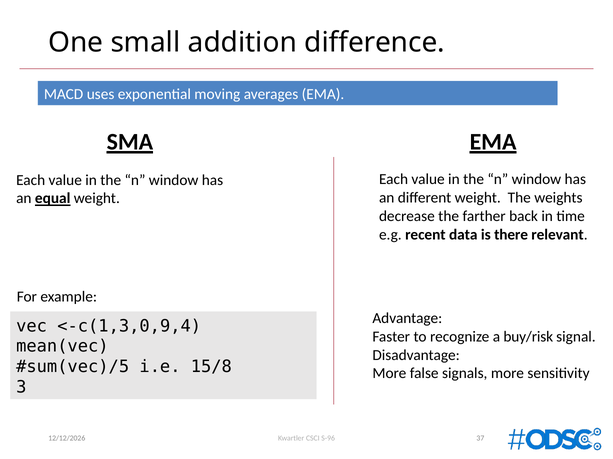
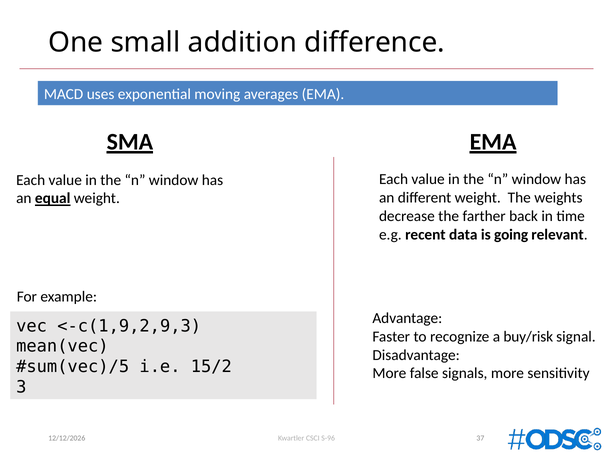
there: there -> going (511, 235)
<-c(1,3,0,9,4: <-c(1,3,0,9,4 -> <-c(1,9,2,9,3 (129, 326)
15/8: 15/8 -> 15/2 (211, 367)
